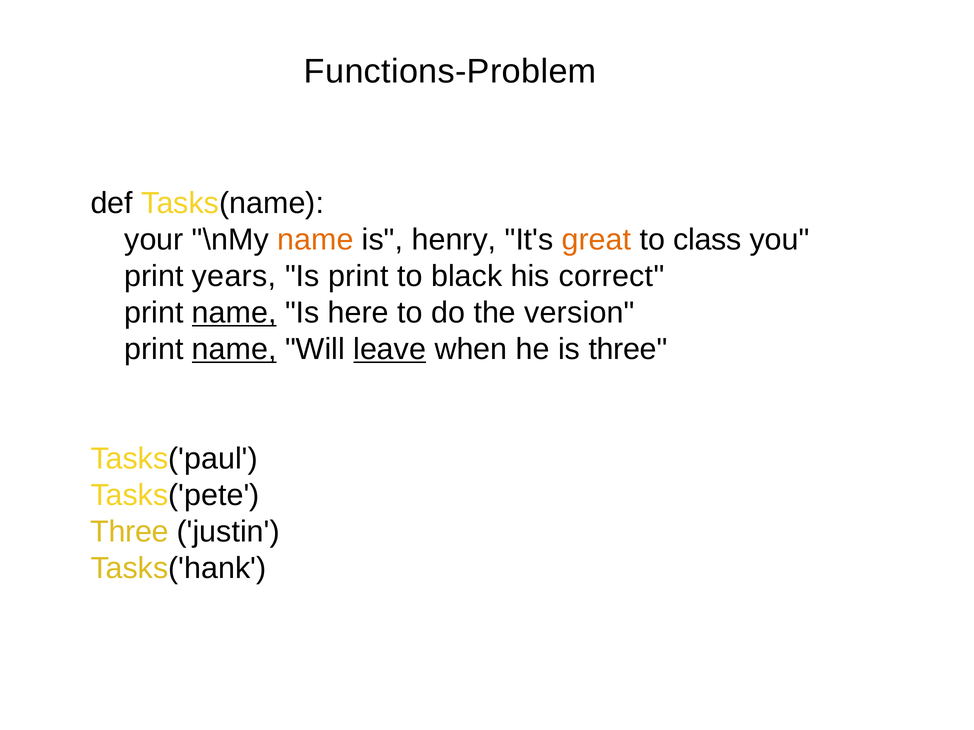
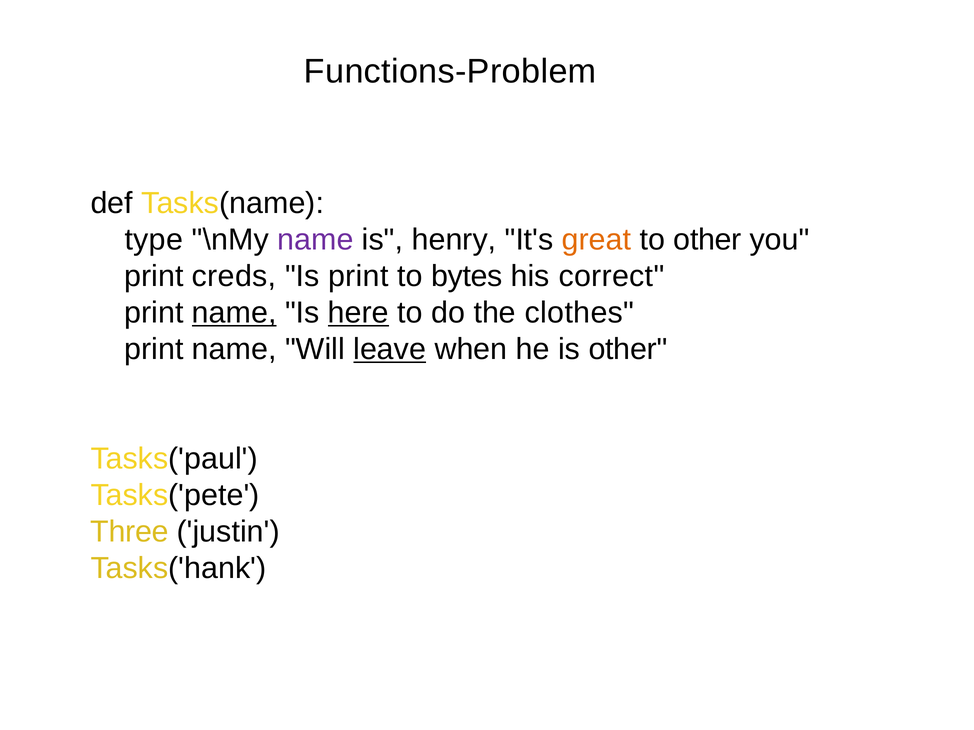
your: your -> type (154, 240)
name colour: orange -> purple (315, 240)
to class: class -> other (708, 240)
years: years -> creds (234, 276)
black: black -> bytes (467, 276)
here underline: none -> present (358, 313)
version: version -> clothes (579, 313)
name underline: present -> none (234, 349)
is three: three -> other (628, 349)
